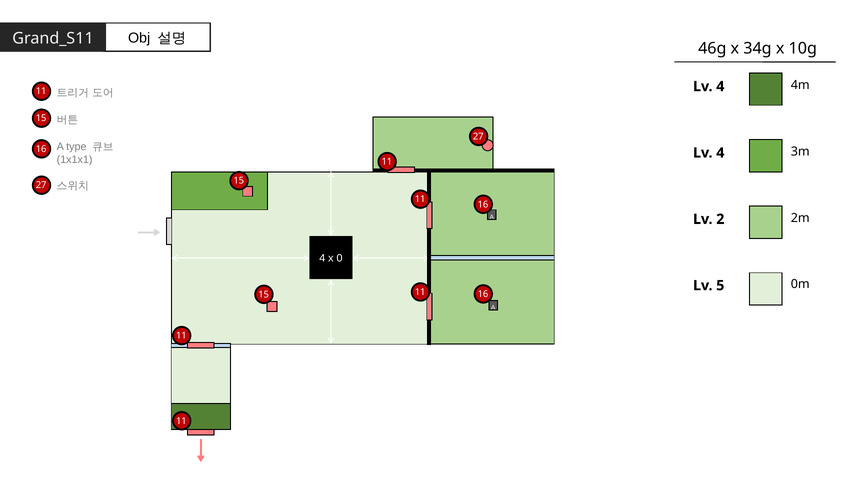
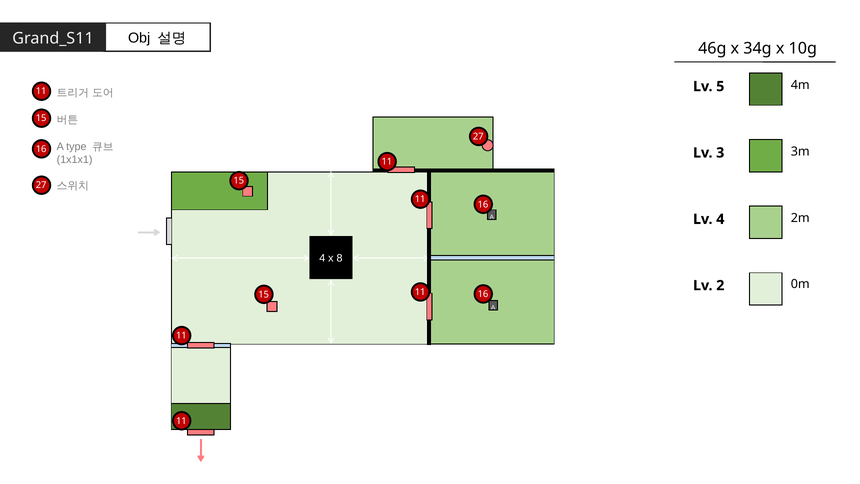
4: 4 -> 5 (720, 86)
4: 4 -> 3 (720, 153)
Lv 2: 2 -> 4 (720, 219)
0: 0 -> 8 (340, 258)
5: 5 -> 2 (720, 285)
